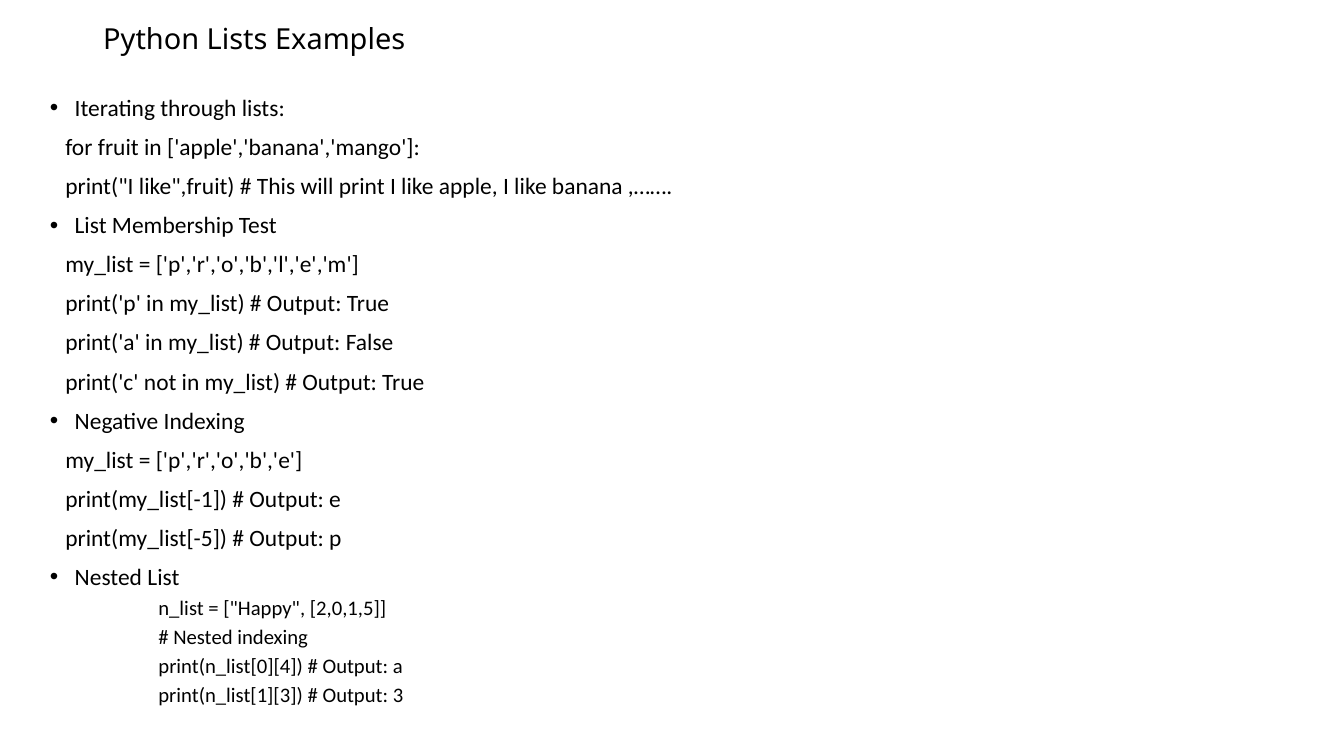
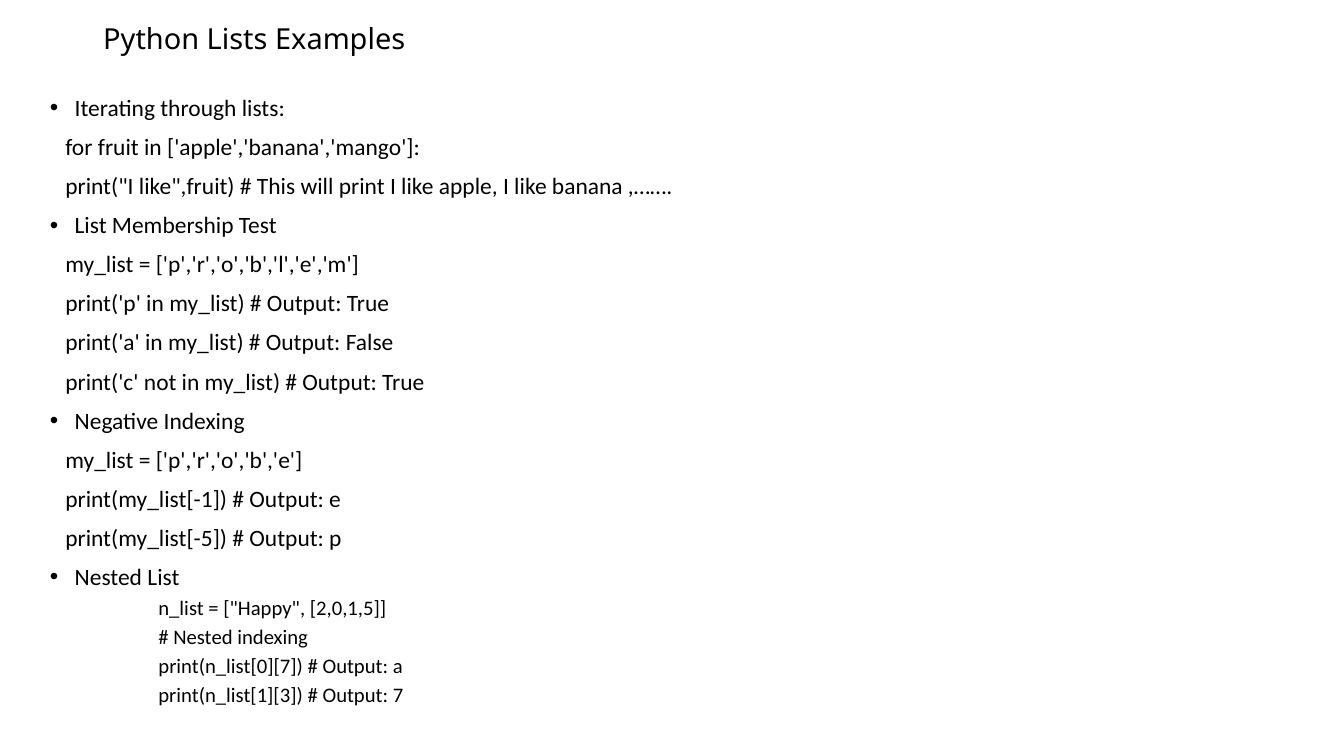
print(n_list[0][4: print(n_list[0][4 -> print(n_list[0][7 (231, 668)
3: 3 -> 7 (398, 697)
